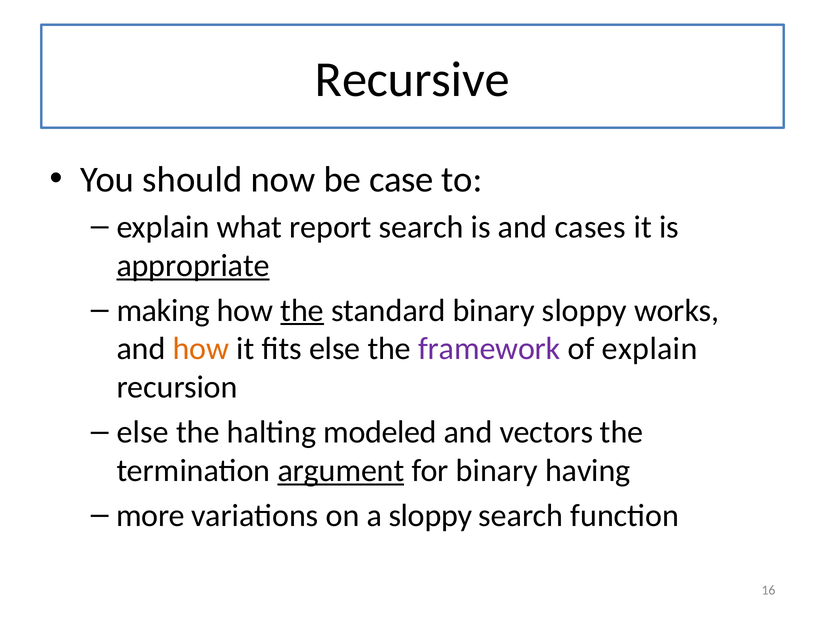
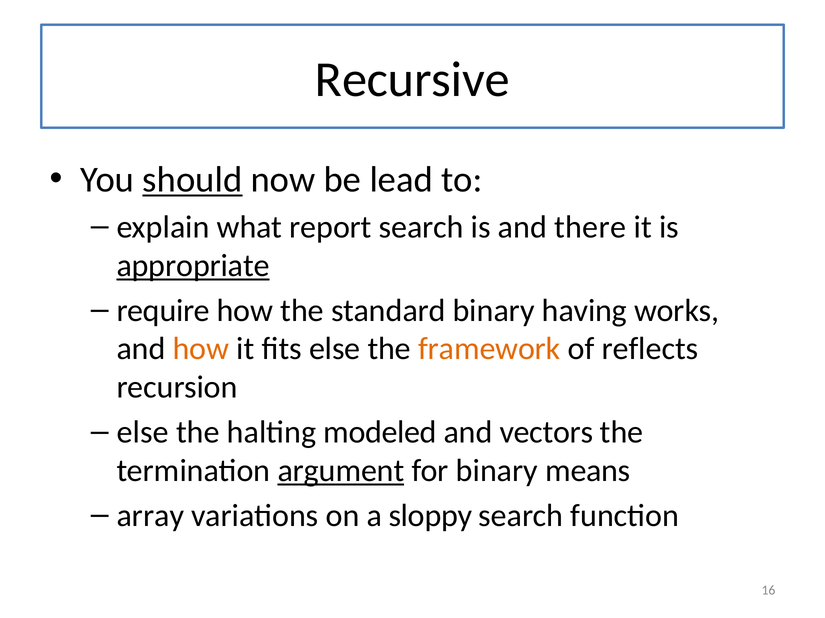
should underline: none -> present (192, 180)
case: case -> lead (401, 180)
cases: cases -> there (590, 227)
making: making -> require (163, 311)
the underline: present -> none (302, 311)
binary sloppy: sloppy -> having (585, 311)
framework colour: purple -> orange (489, 349)
of explain: explain -> reflects (650, 349)
having: having -> means (588, 471)
more: more -> array (150, 516)
